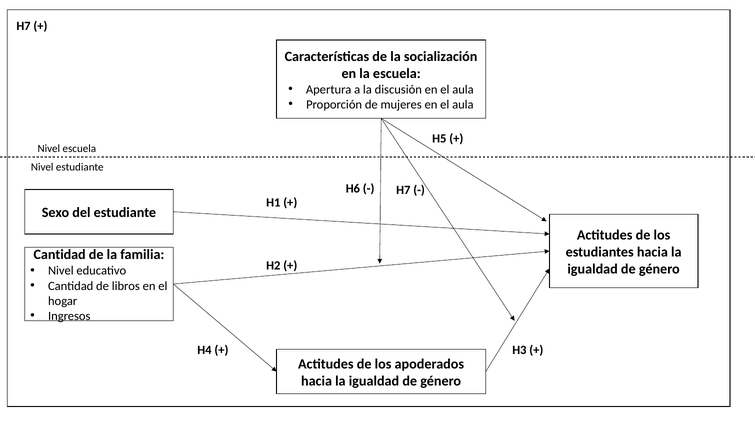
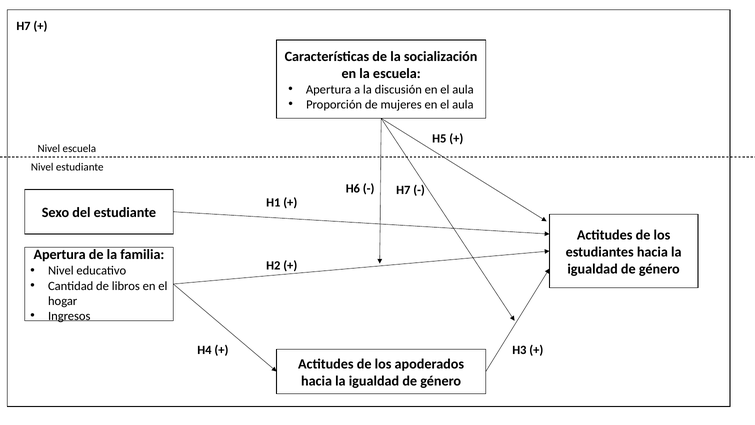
Cantidad: Cantidad -> Apertura (60, 255)
